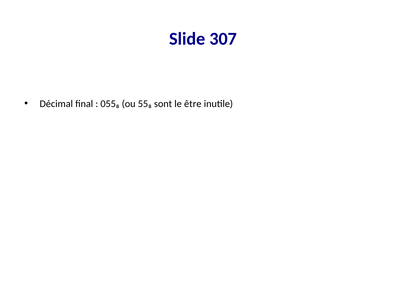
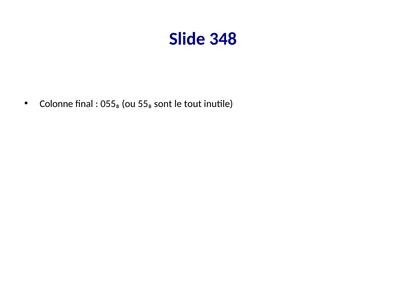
307: 307 -> 348 (223, 39)
Décimal: Décimal -> Colonne (56, 104)
être: être -> tout (193, 104)
